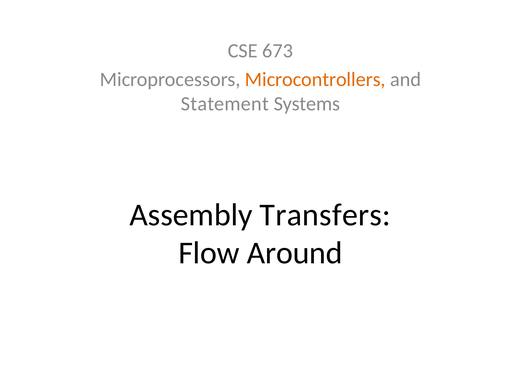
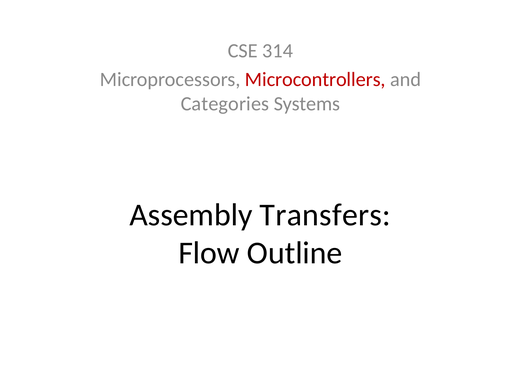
673: 673 -> 314 (278, 51)
Microcontrollers colour: orange -> red (315, 79)
Statement: Statement -> Categories (225, 104)
Around: Around -> Outline (295, 253)
